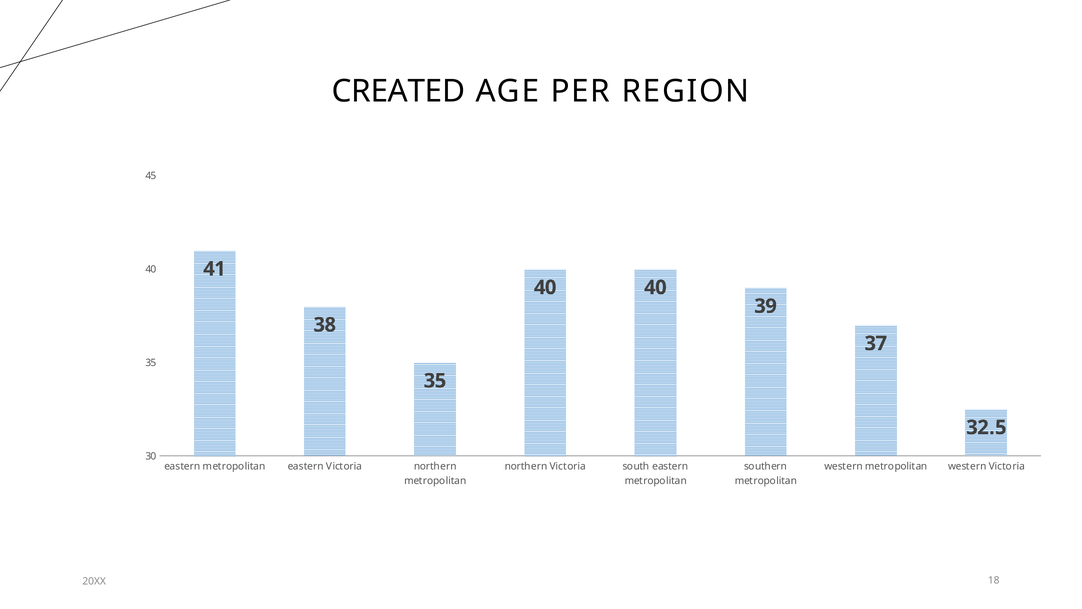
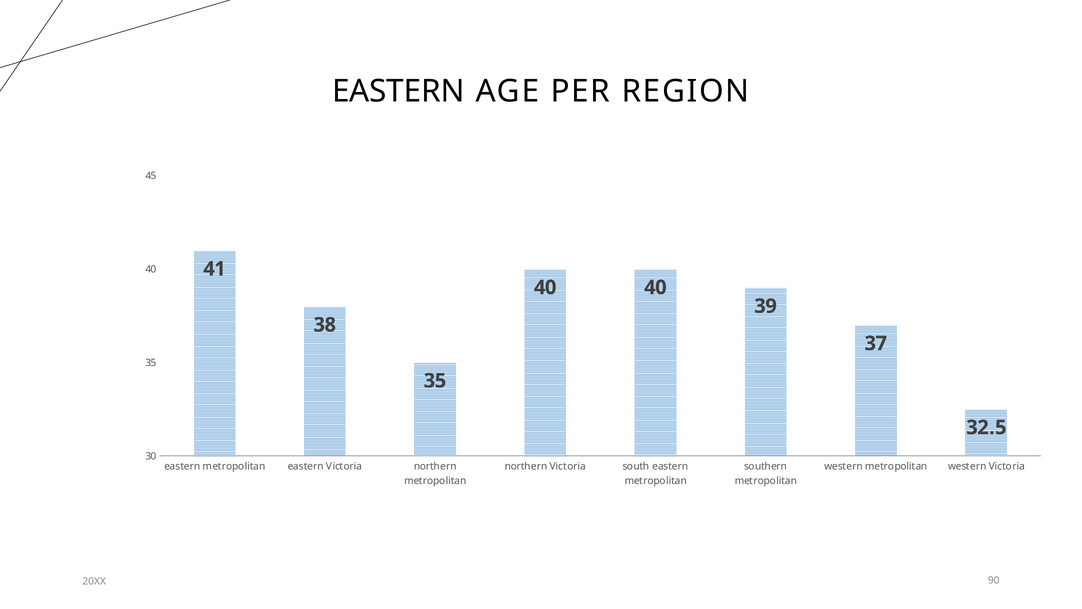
CREATED: CREATED -> EASTERN (398, 91)
18: 18 -> 90 (994, 580)
